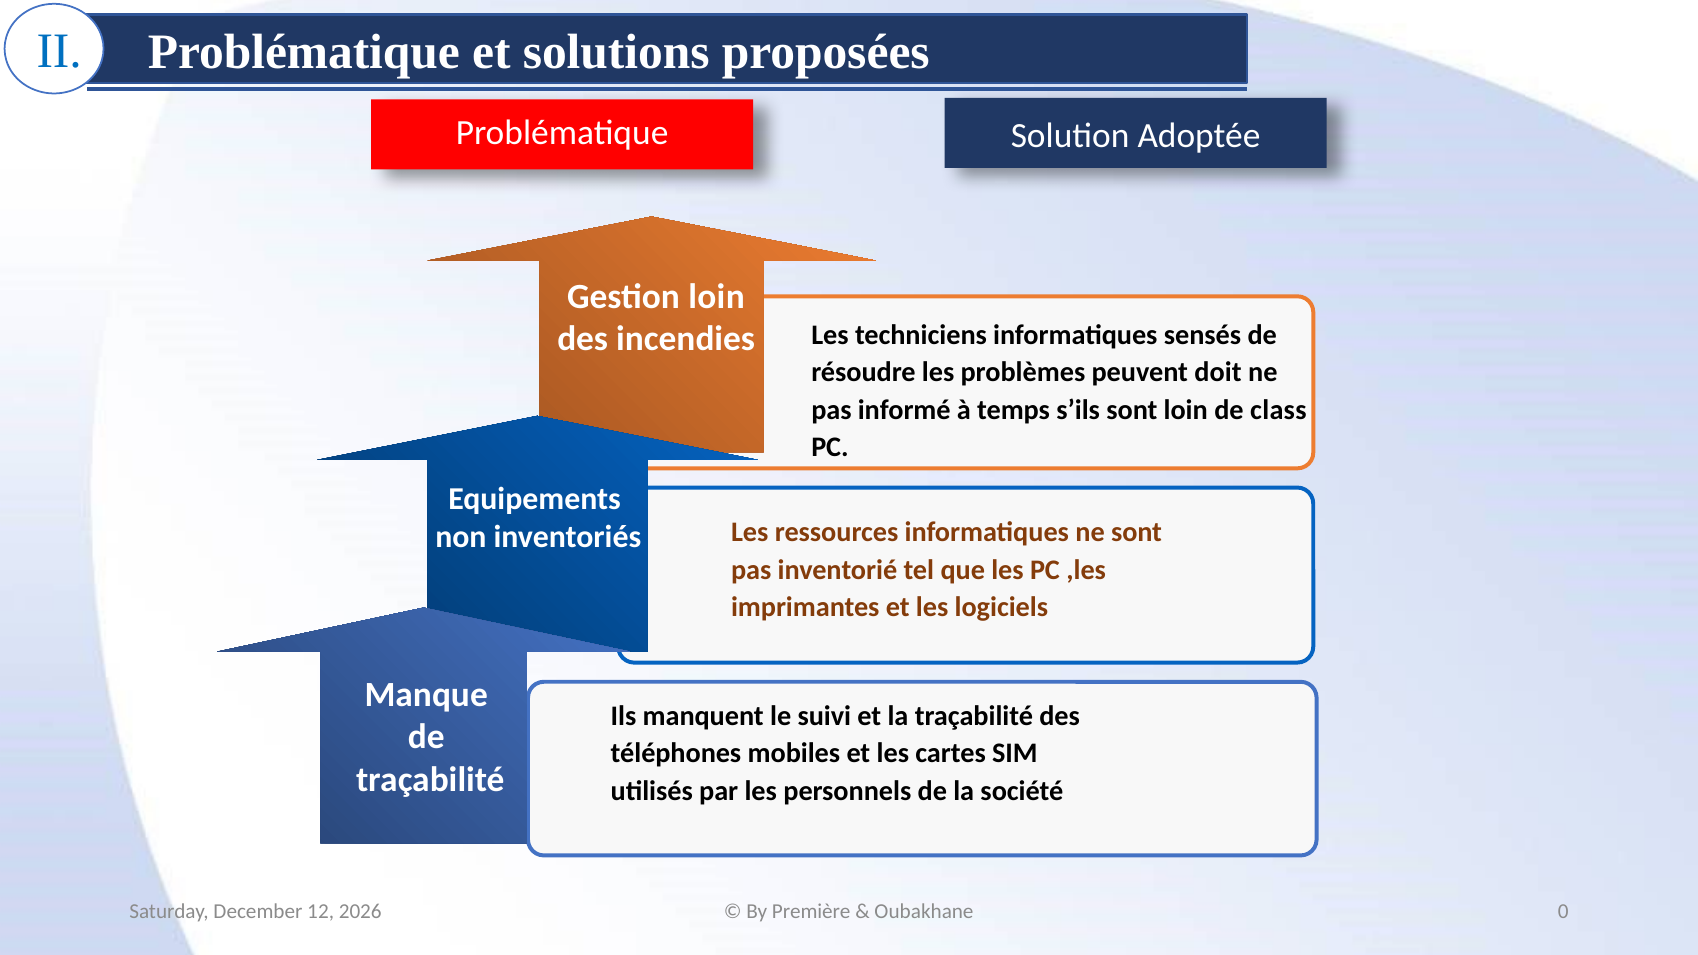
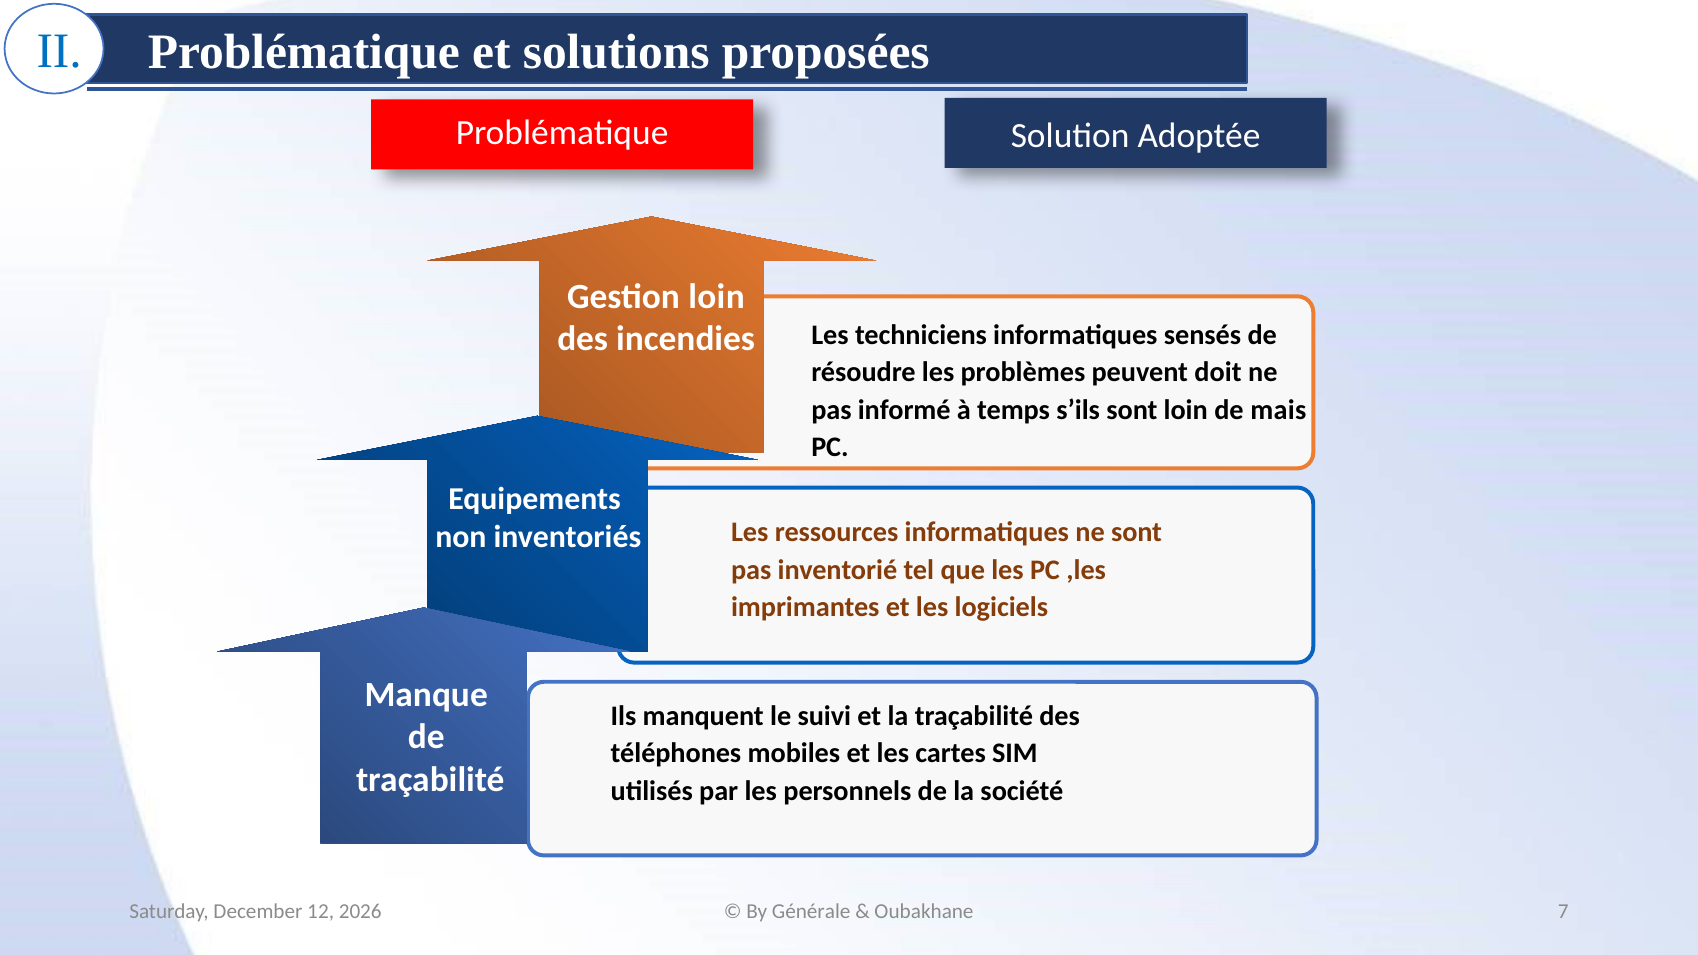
class: class -> mais (1278, 410)
Première: Première -> Générale (811, 912)
0: 0 -> 7 (1563, 912)
